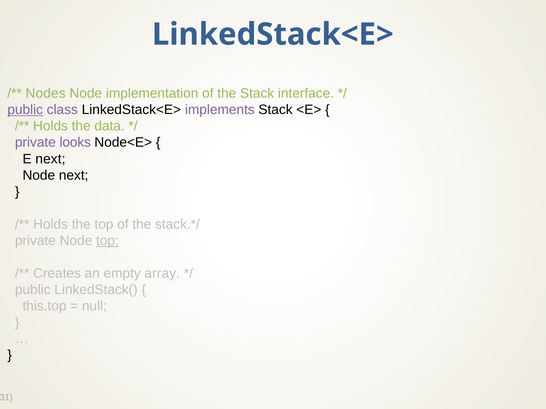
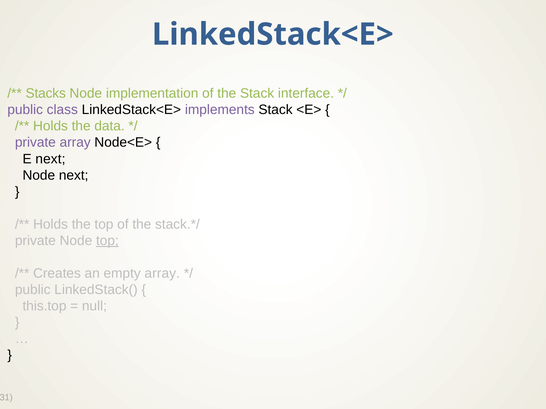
Nodes: Nodes -> Stacks (46, 94)
public underline: present -> none (25, 110)
private looks: looks -> array (75, 143)
